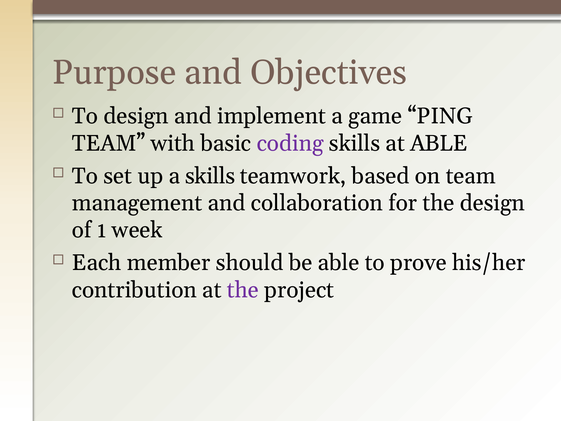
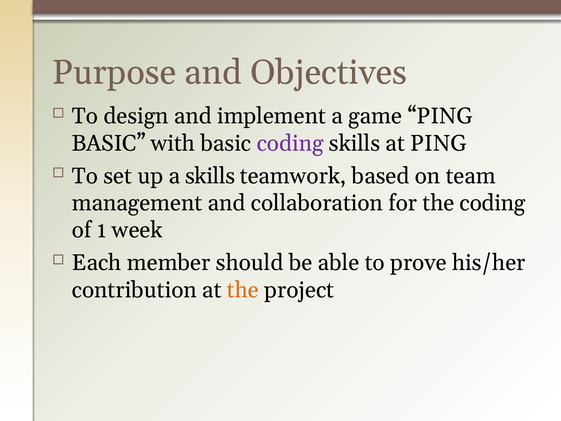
TEAM: TEAM -> BASIC (109, 143)
at ABLE: ABLE -> PING (439, 143)
the design: design -> coding (492, 203)
the colour: purple -> orange (243, 290)
